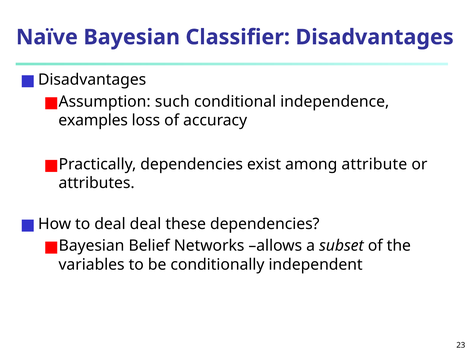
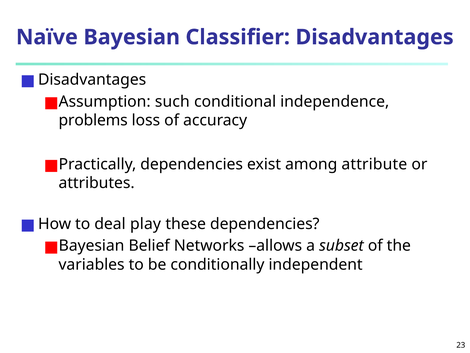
examples: examples -> problems (93, 120)
deal deal: deal -> play (145, 224)
